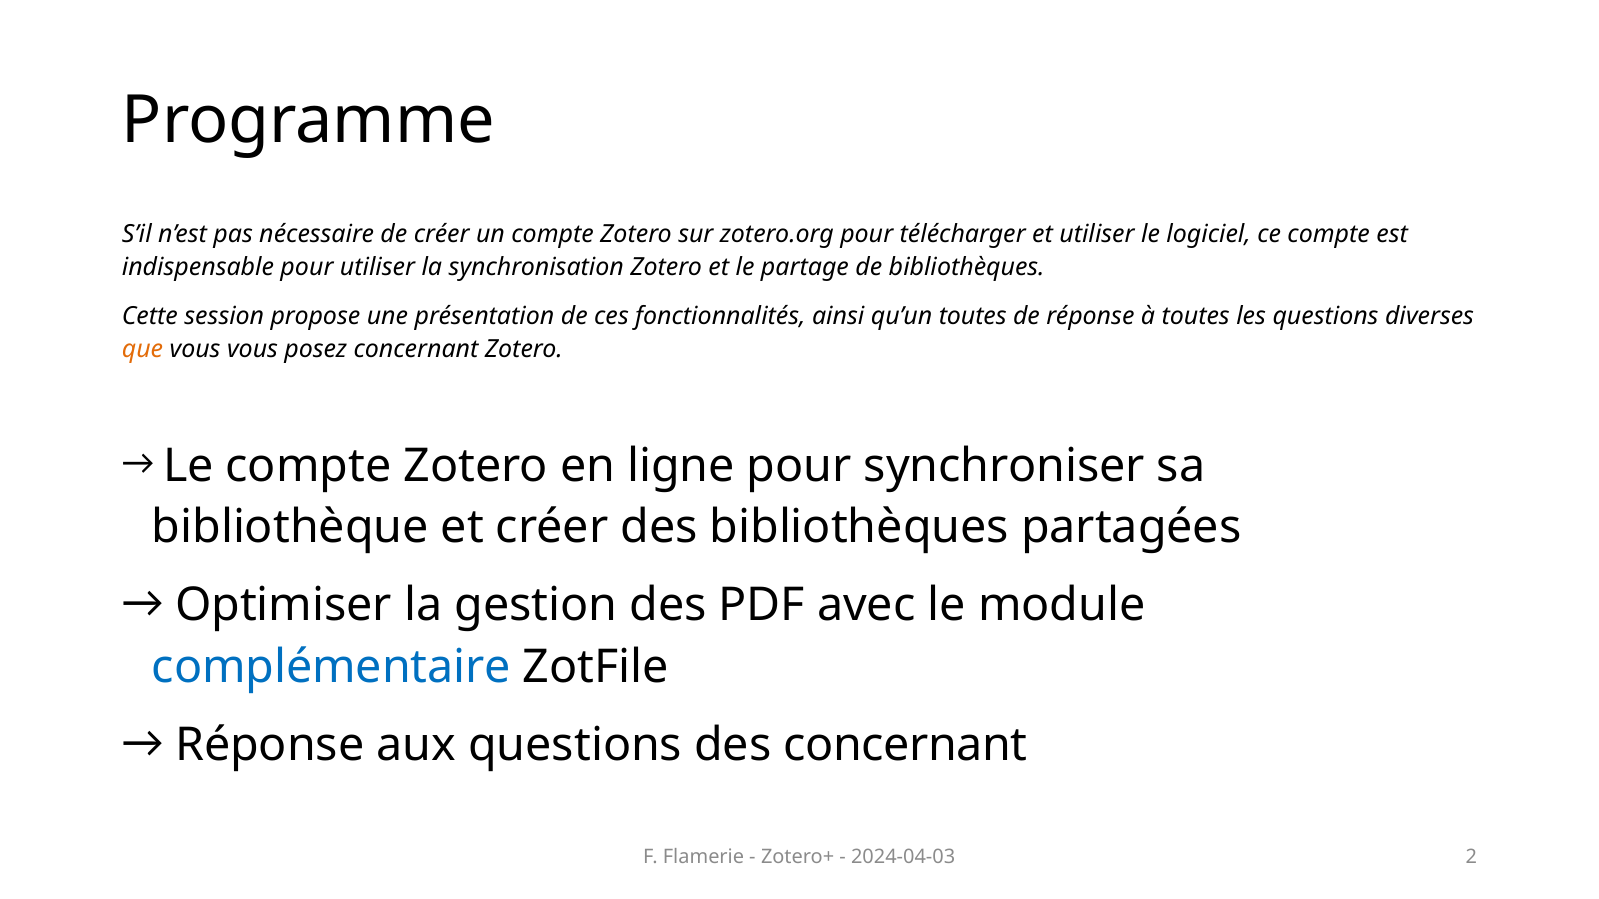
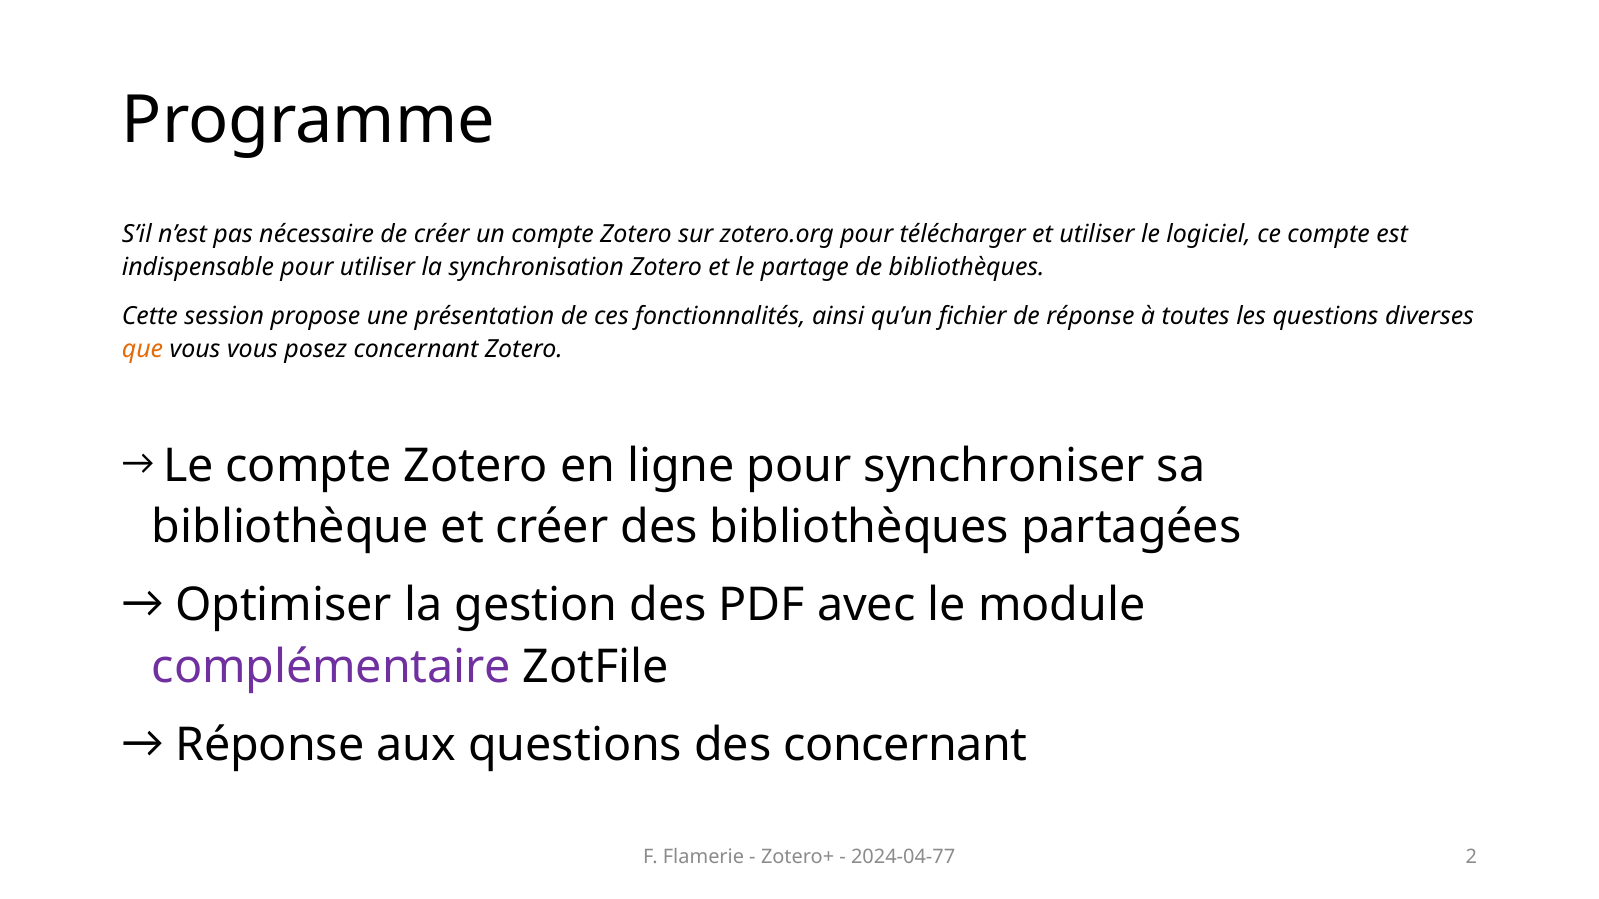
qu’un toutes: toutes -> fichier (973, 317)
complémentaire colour: blue -> purple (331, 667)
2024-04-03: 2024-04-03 -> 2024-04-77 (903, 857)
